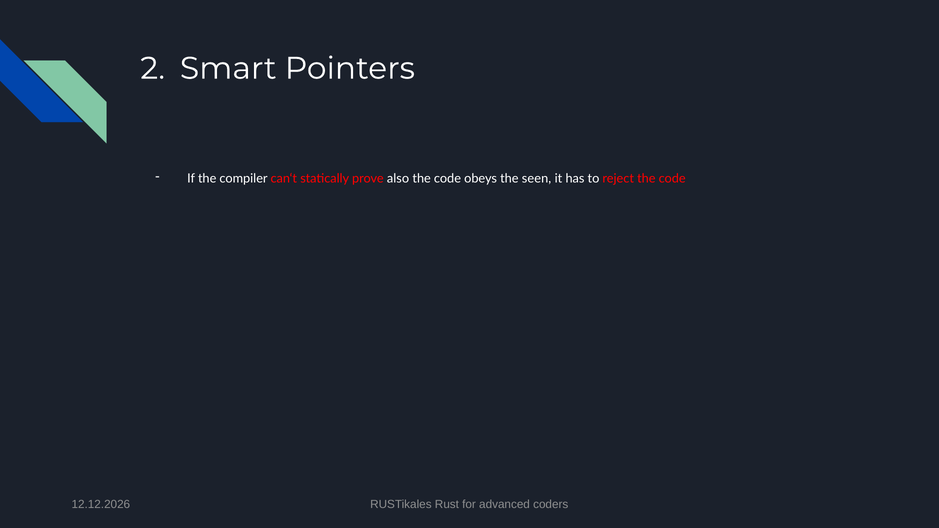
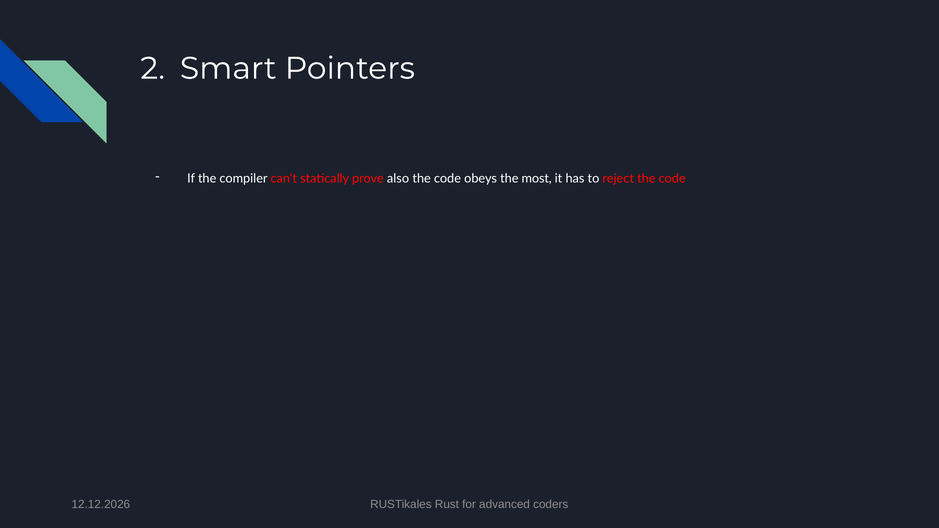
seen: seen -> most (537, 179)
